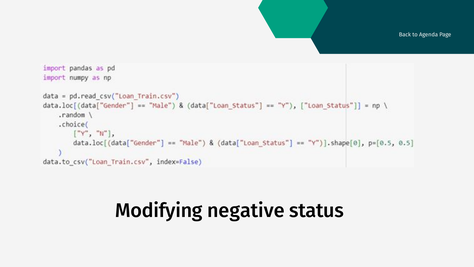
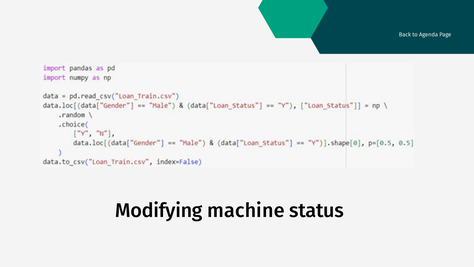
negative: negative -> machine (246, 210)
